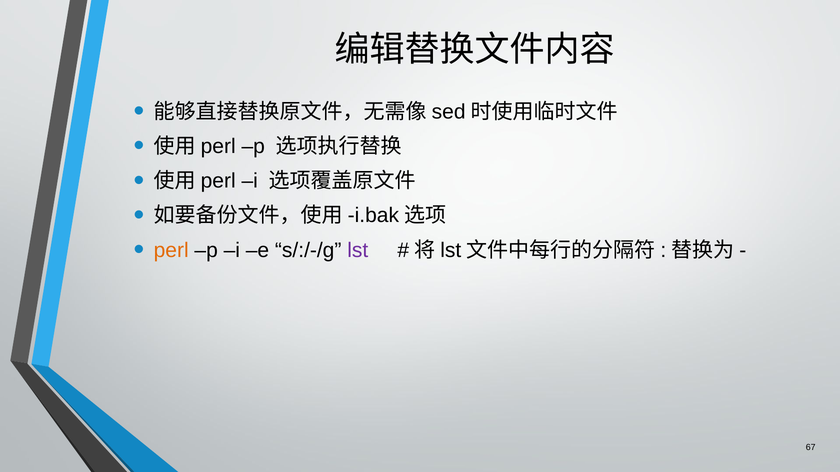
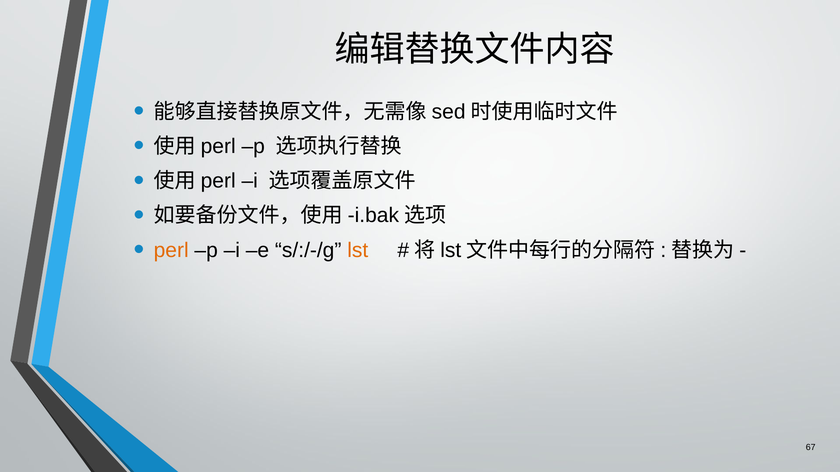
lst colour: purple -> orange (358, 250)
